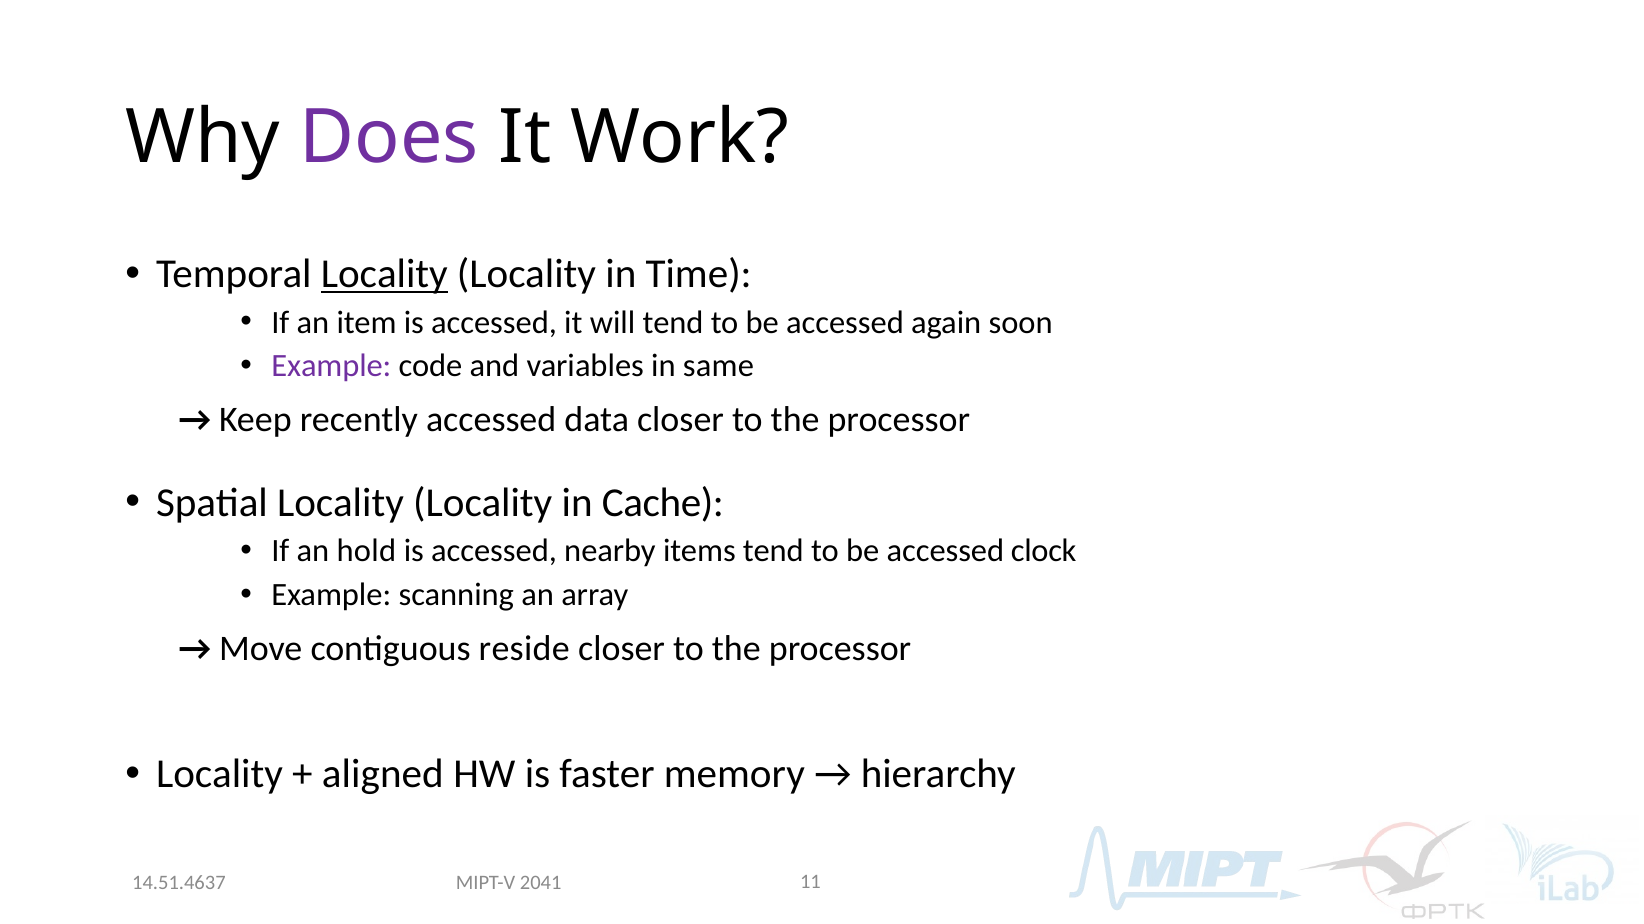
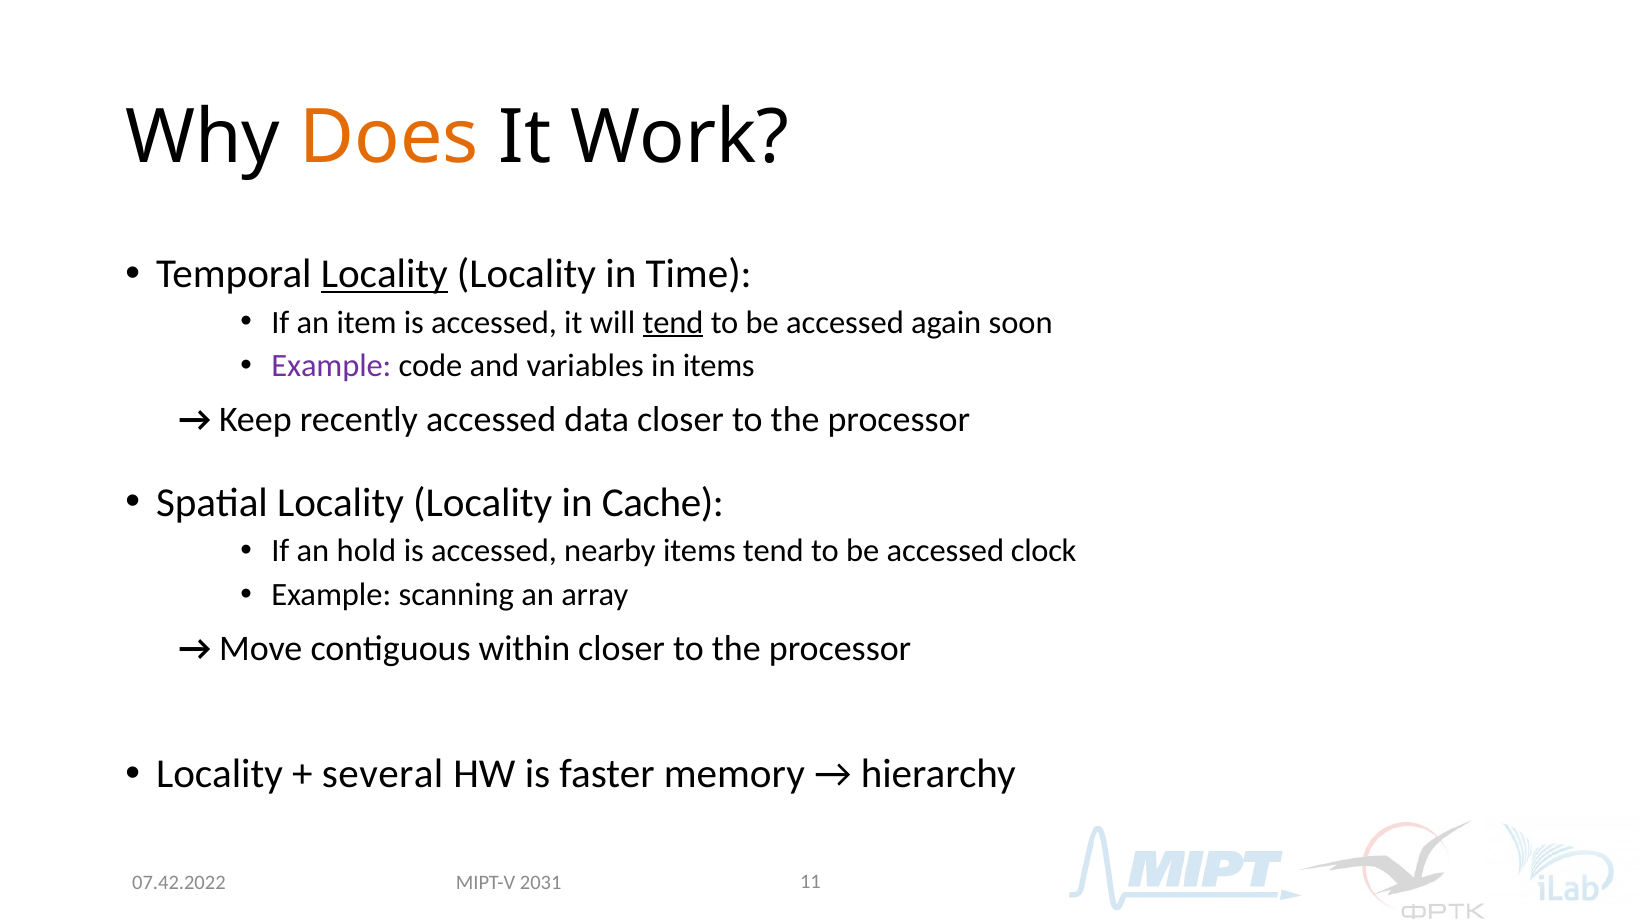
Does colour: purple -> orange (389, 138)
tend underline: none -> present (673, 323)
in same: same -> items (719, 366)
reside: reside -> within (524, 649)
aligned: aligned -> several (383, 775)
14.51.4637: 14.51.4637 -> 07.42.2022 (179, 883)
2041: 2041 -> 2031 (541, 883)
